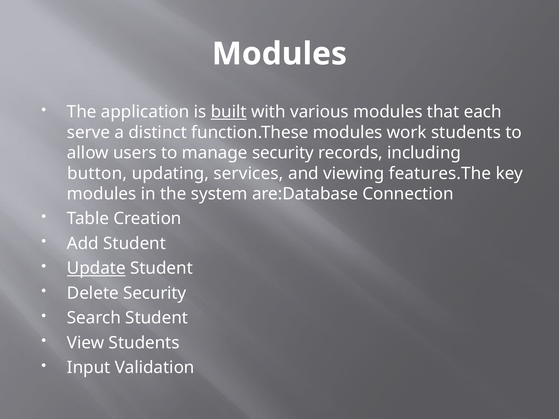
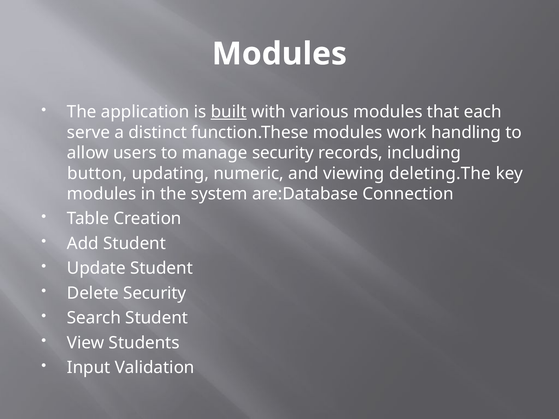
work students: students -> handling (466, 133)
services: services -> numeric (249, 173)
features.The: features.The -> deleting.The (440, 173)
Update underline: present -> none (96, 269)
